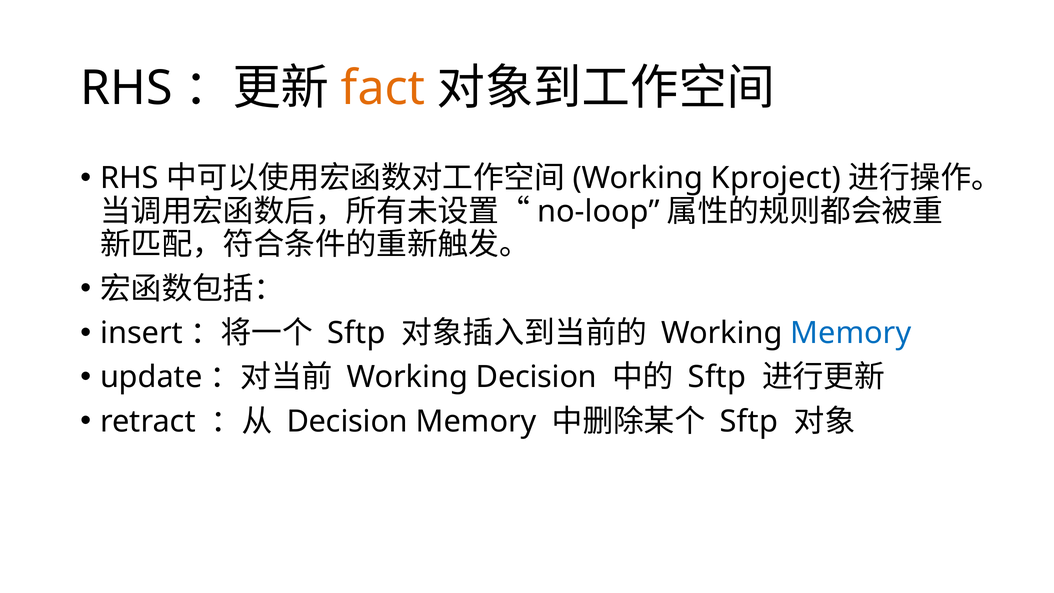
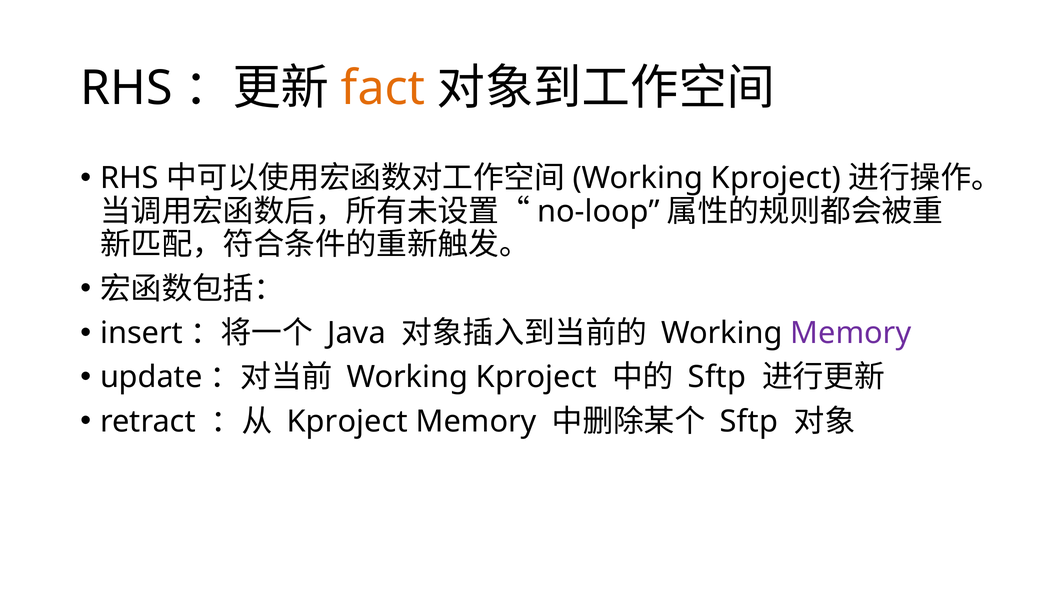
Sftp: Sftp -> Java (357, 333)
Memory colour: blue -> purple (851, 333)
Decision: Decision -> Kproject (536, 377)
Decision: Decision -> Kproject (347, 421)
